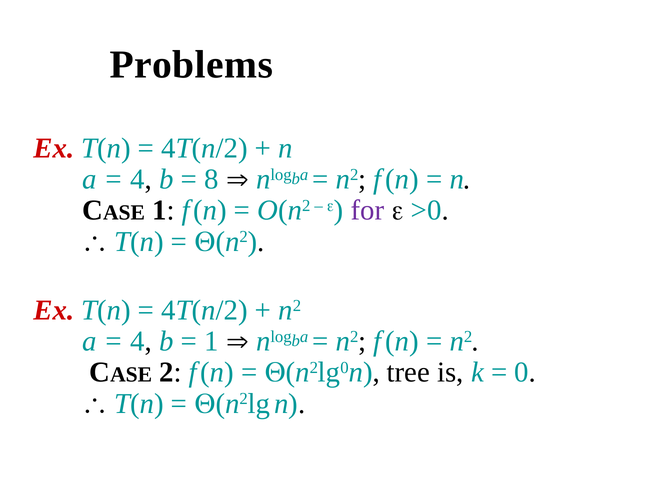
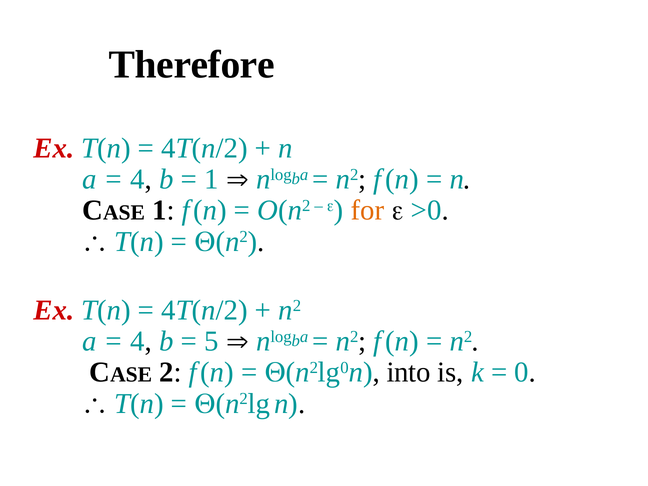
Problems: Problems -> Therefore (192, 65)
8: 8 -> 1 (211, 179)
for colour: purple -> orange (367, 210)
1: 1 -> 5 (211, 341)
tree: tree -> into (409, 372)
